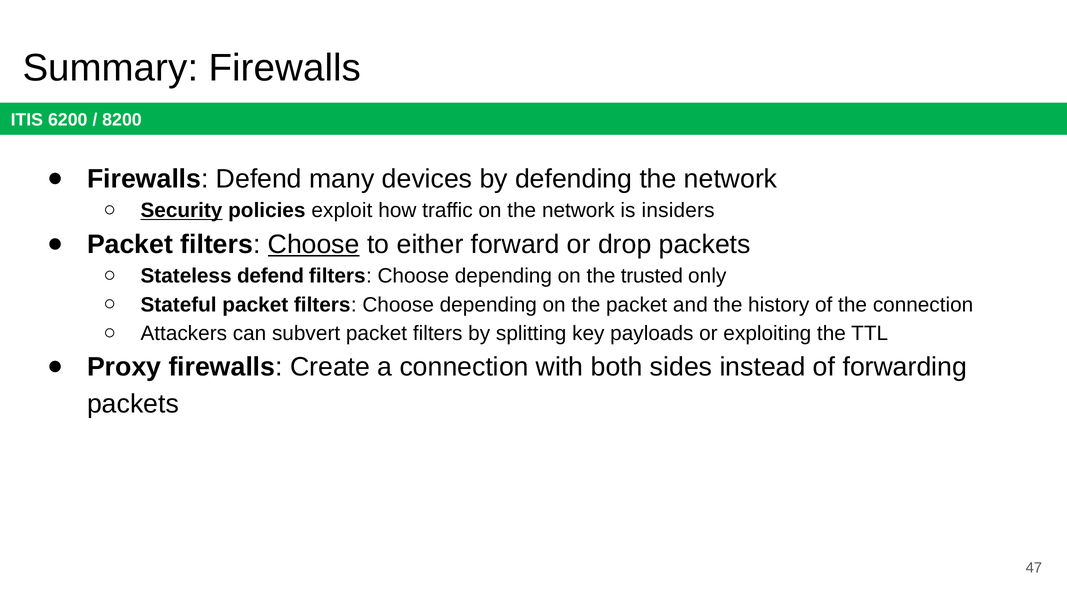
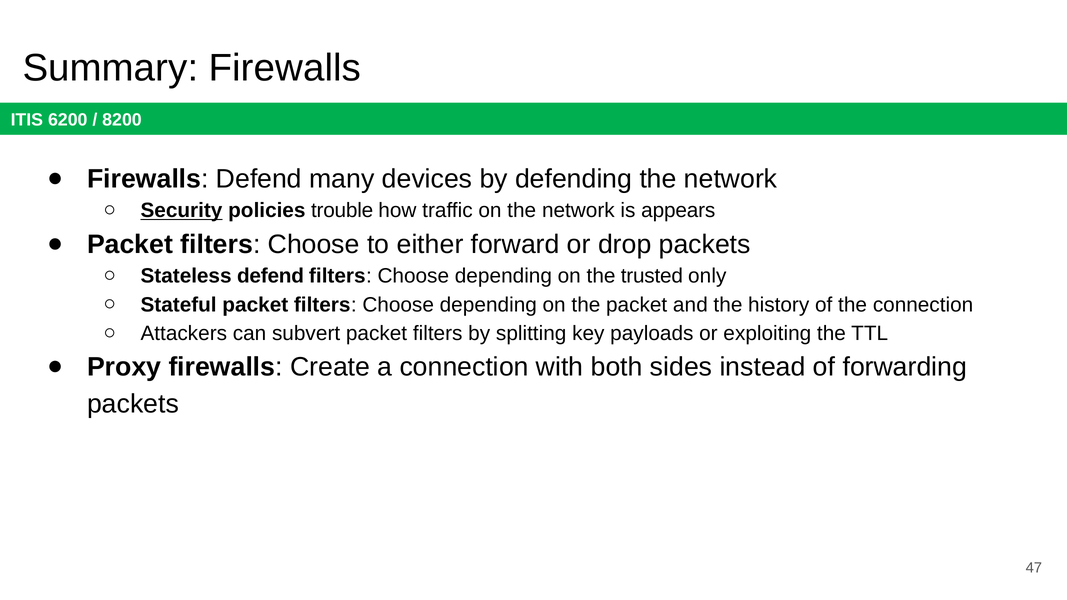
exploit: exploit -> trouble (342, 211)
insiders: insiders -> appears (678, 211)
Choose underline: present -> none (314, 244)
